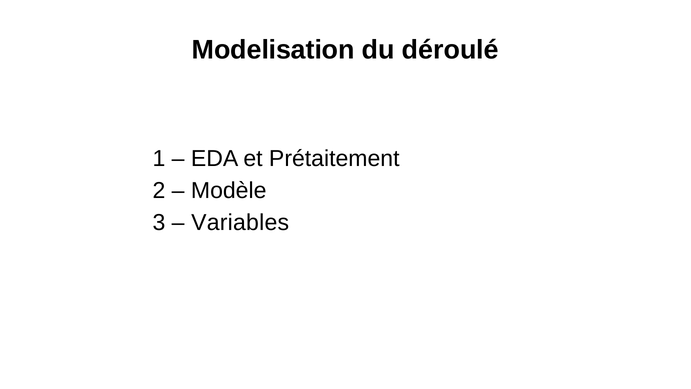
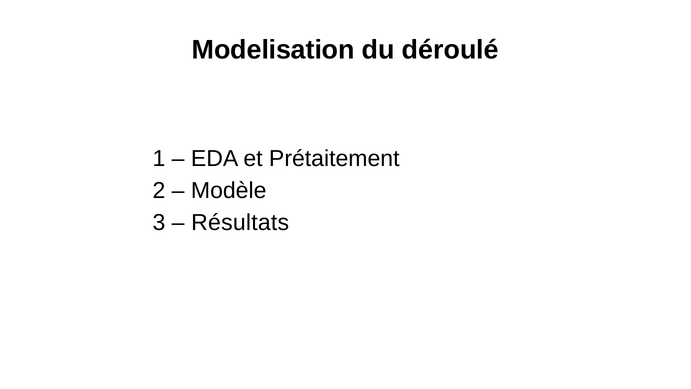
Variables: Variables -> Résultats (240, 222)
